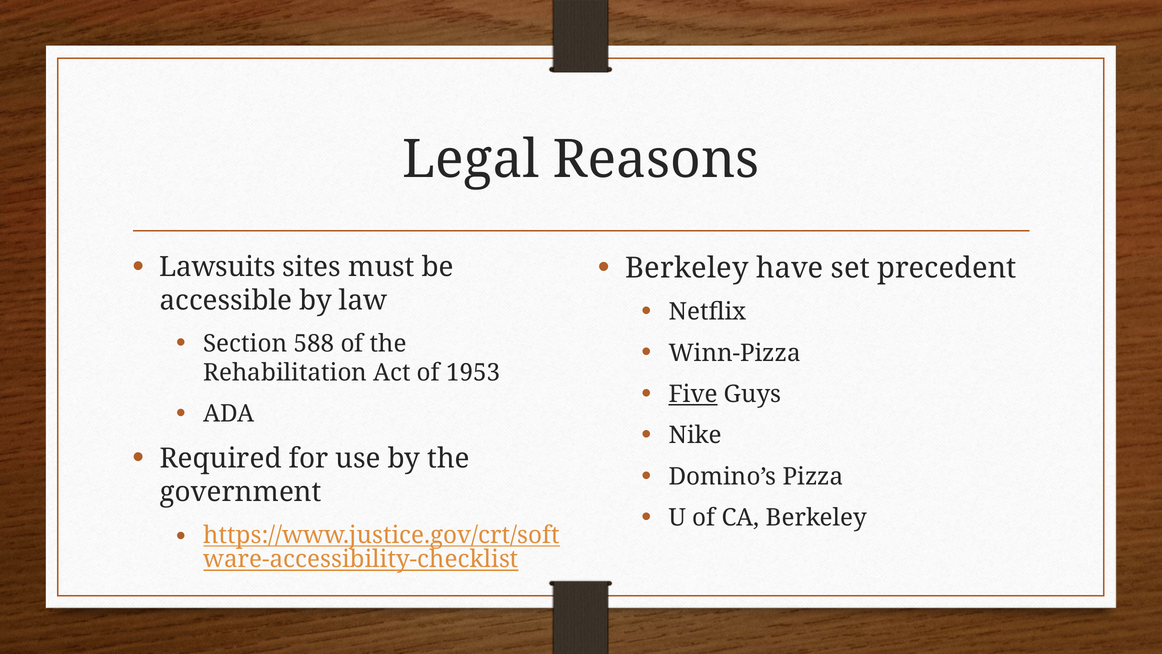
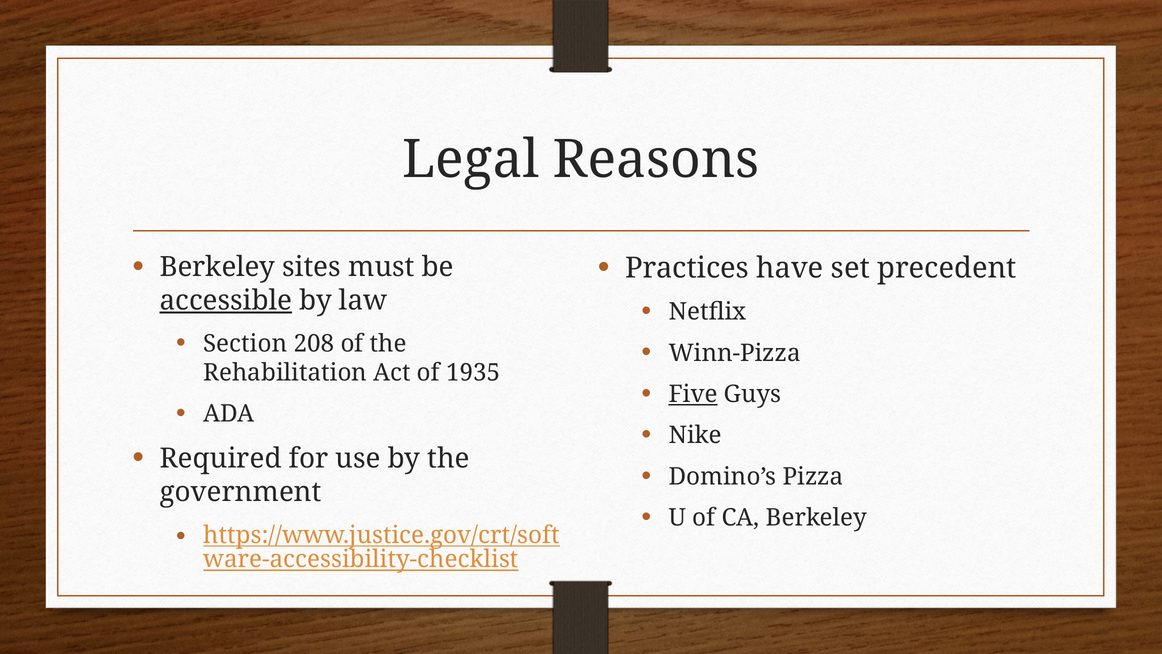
Lawsuits: Lawsuits -> Berkeley (217, 267)
Berkeley: Berkeley -> Practices (687, 268)
accessible underline: none -> present (226, 300)
588: 588 -> 208 (314, 343)
1953: 1953 -> 1935 (473, 373)
